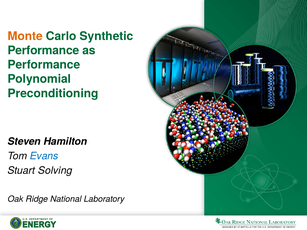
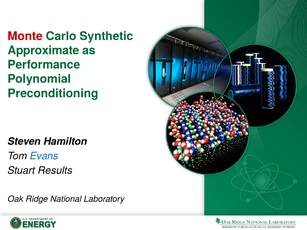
Monte colour: orange -> red (25, 36)
Performance: Performance -> Approximate (43, 50)
Solving: Solving -> Results (55, 171)
